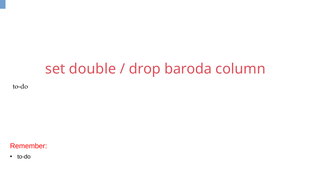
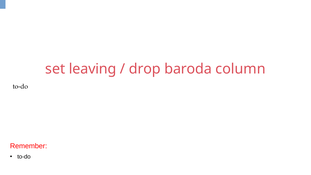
double: double -> leaving (93, 69)
